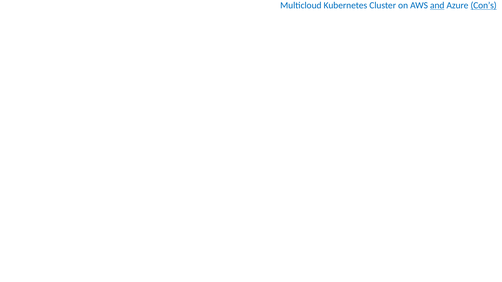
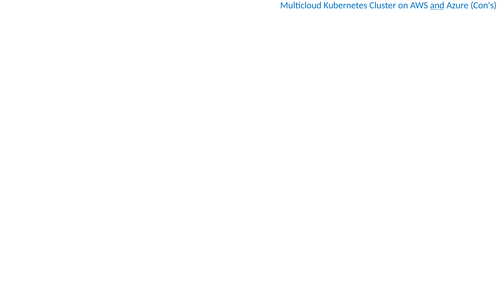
Con’s underline: present -> none (484, 5)
